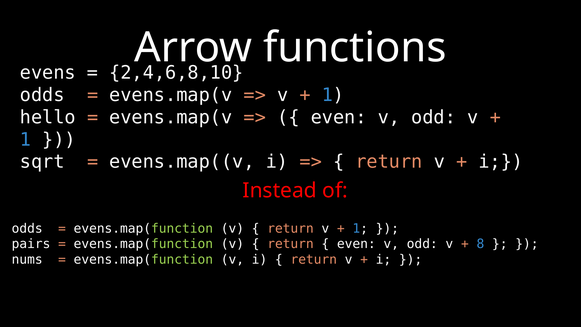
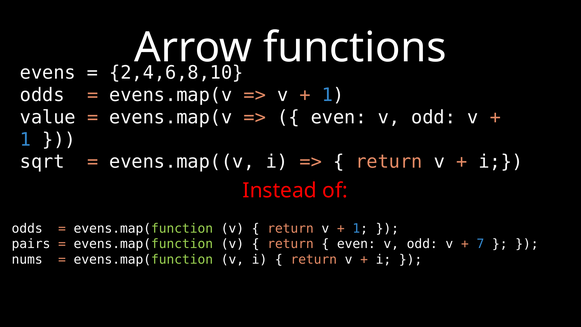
hello: hello -> value (48, 117)
8: 8 -> 7 (480, 244)
